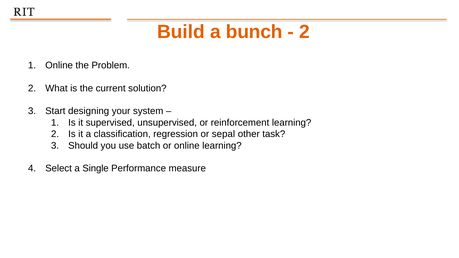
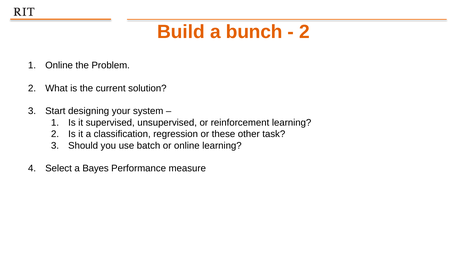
sepal: sepal -> these (224, 134)
Single: Single -> Bayes (96, 169)
